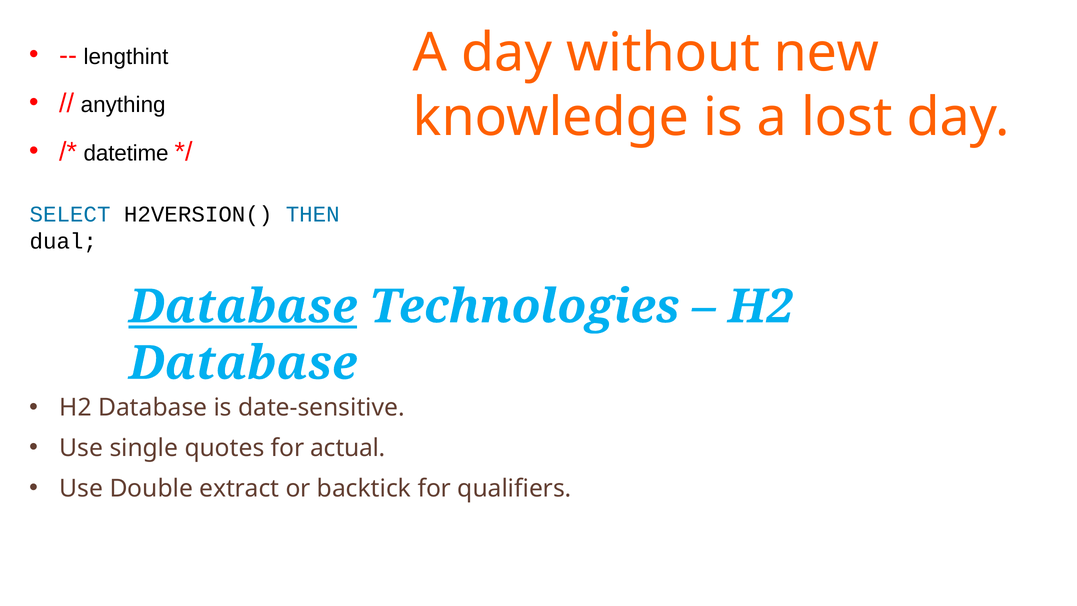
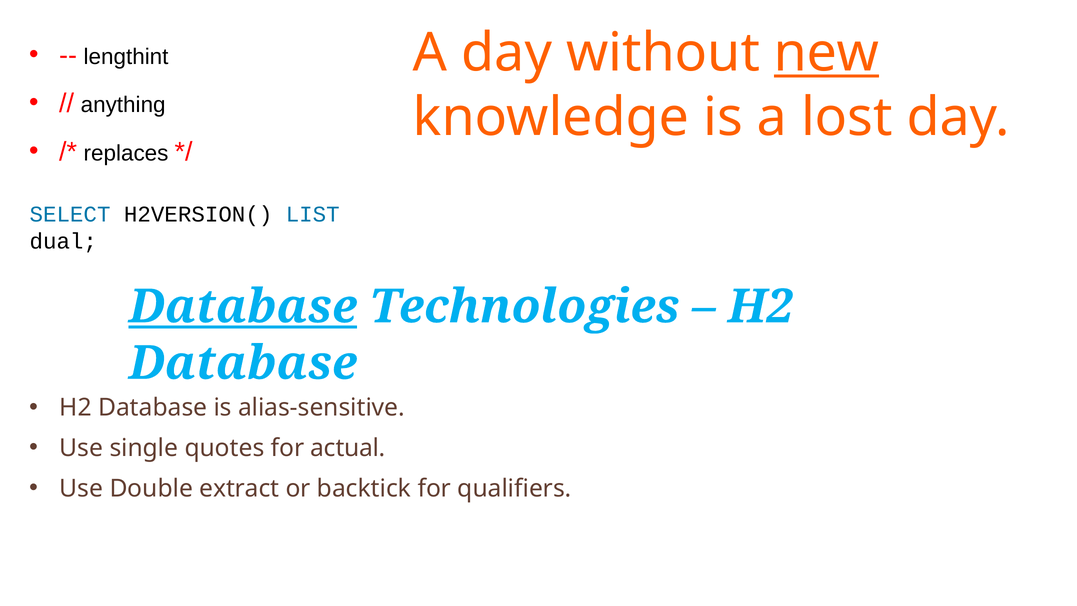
new underline: none -> present (827, 53)
datetime: datetime -> replaces (126, 154)
THEN: THEN -> LIST (313, 214)
date-sensitive: date-sensitive -> alias-sensitive (321, 408)
